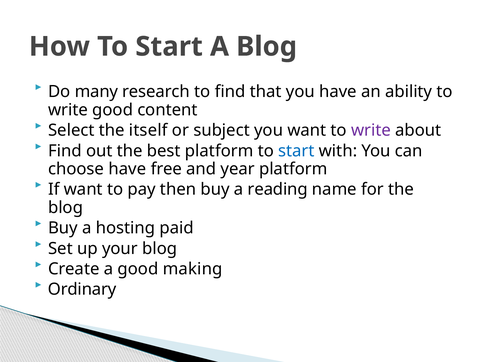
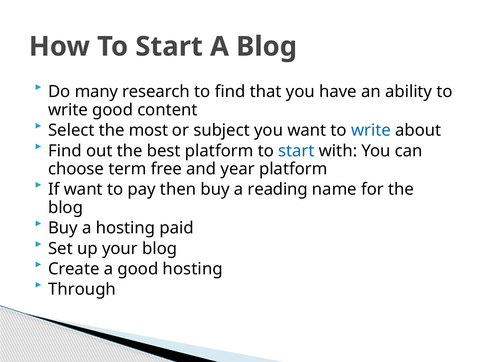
itself: itself -> most (148, 130)
write colour: purple -> blue (371, 130)
choose have: have -> term (127, 169)
good making: making -> hosting (193, 269)
Ordinary: Ordinary -> Through (82, 289)
